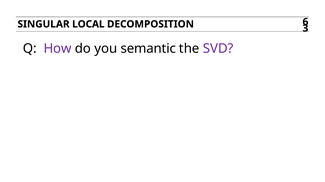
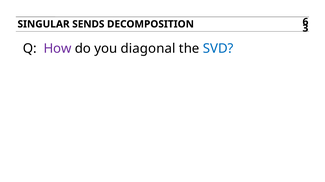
LOCAL: LOCAL -> SENDS (88, 24)
semantic: semantic -> diagonal (148, 49)
SVD colour: purple -> blue (218, 49)
